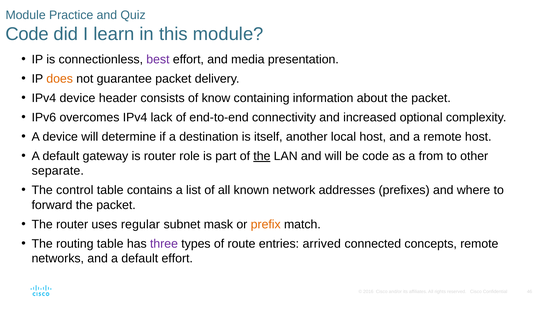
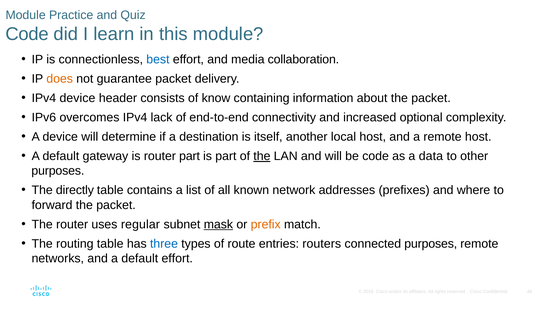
best colour: purple -> blue (158, 59)
presentation: presentation -> collaboration (303, 59)
router role: role -> part (190, 156)
from: from -> data (431, 156)
separate: separate -> purposes (58, 171)
control: control -> directly (75, 190)
mask underline: none -> present (218, 224)
three colour: purple -> blue (164, 244)
arrived: arrived -> routers (322, 244)
connected concepts: concepts -> purposes (431, 244)
